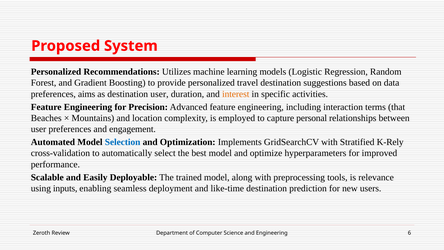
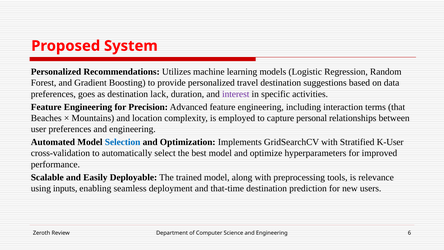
aims: aims -> goes (87, 94)
destination user: user -> lack (159, 94)
interest colour: orange -> purple (236, 94)
preferences and engagement: engagement -> engineering (132, 129)
K-Rely: K-Rely -> K-User (390, 142)
like-time: like-time -> that-time (227, 188)
